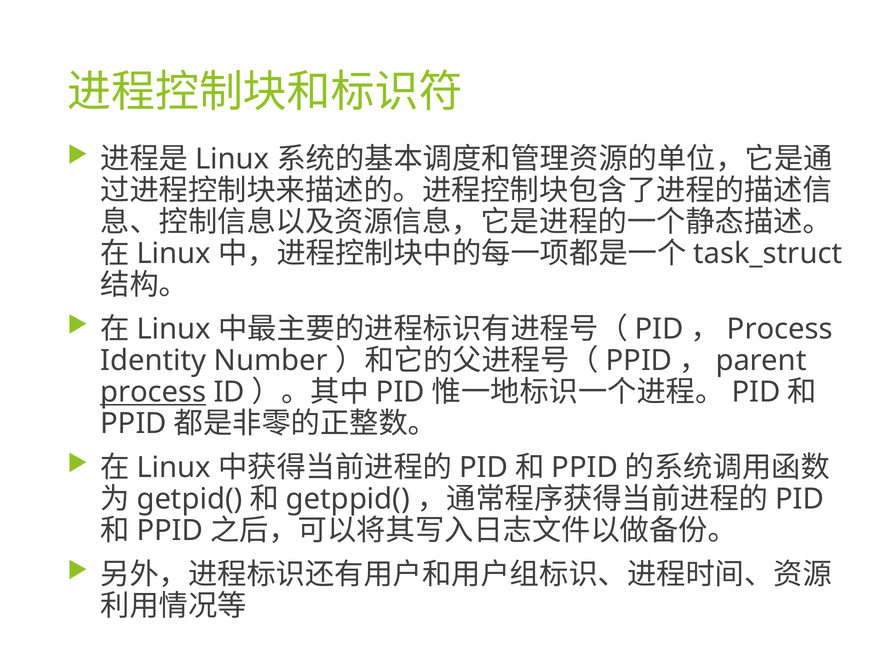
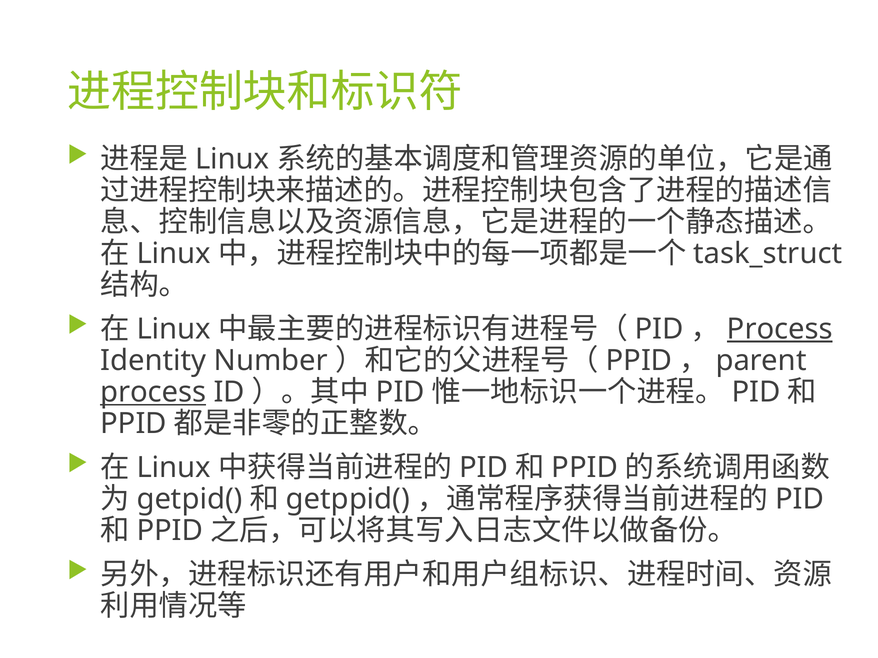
Process underline: none -> present (780, 329)
